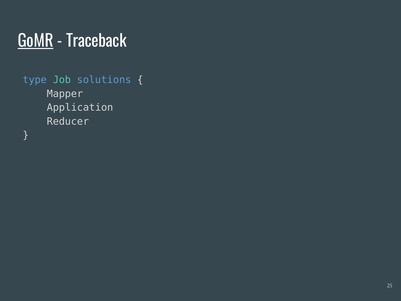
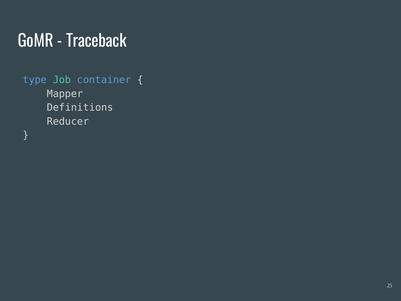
GoMR underline: present -> none (36, 41)
solutions: solutions -> container (104, 80)
Application: Application -> Definitions (80, 108)
